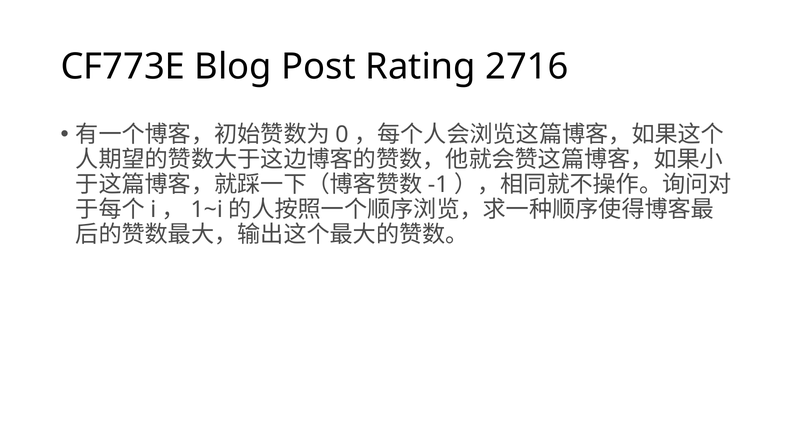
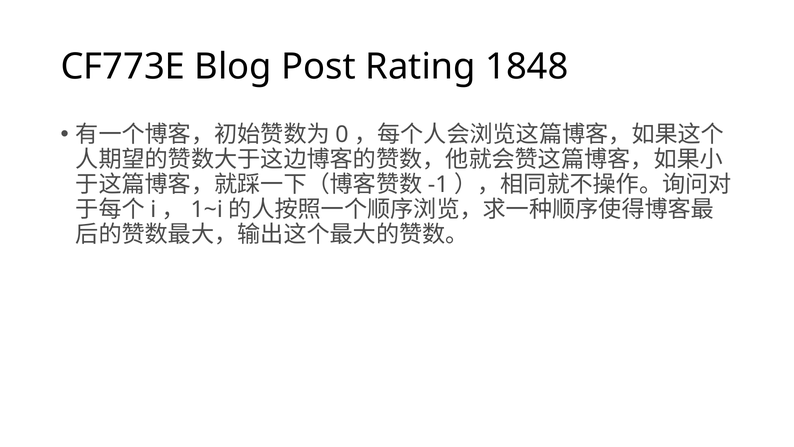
2716: 2716 -> 1848 (527, 67)
